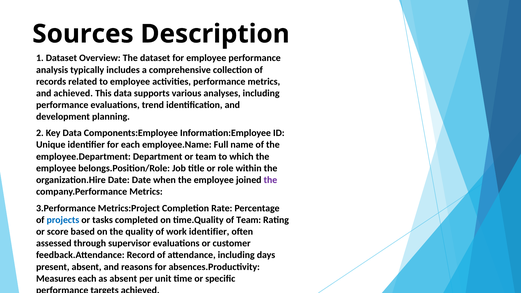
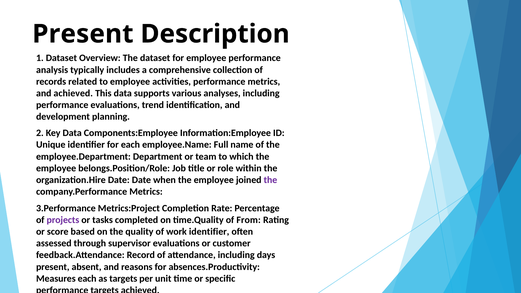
Sources: Sources -> Present (83, 34)
projects colour: blue -> purple (63, 220)
of Team: Team -> From (249, 220)
as absent: absent -> targets (123, 279)
